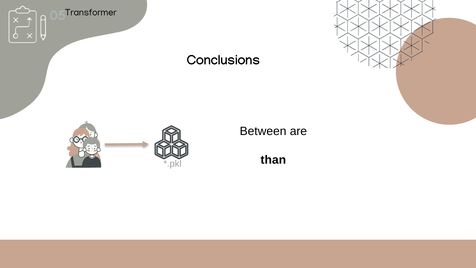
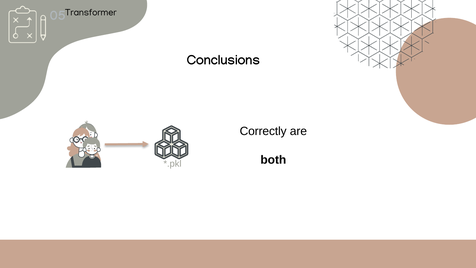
Between: Between -> Correctly (263, 131)
than: than -> both (273, 160)
